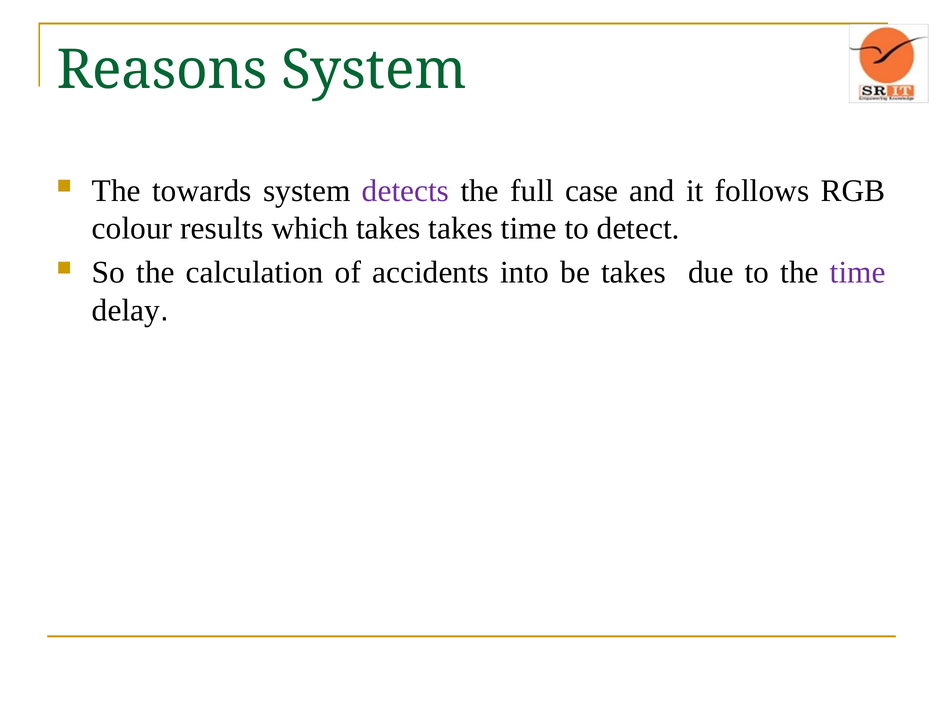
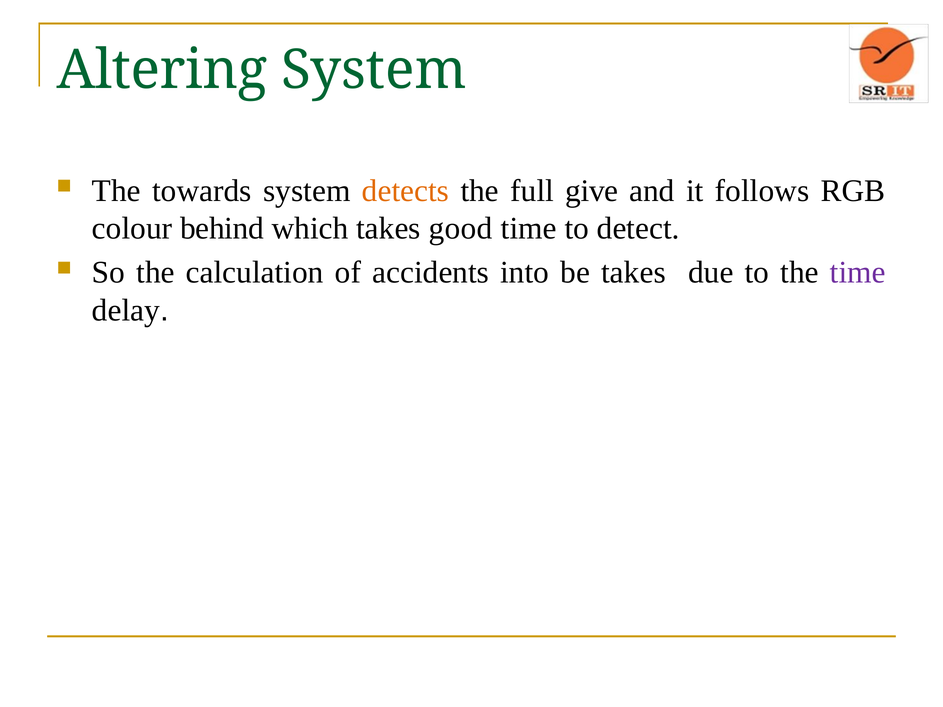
Reasons: Reasons -> Altering (162, 70)
detects colour: purple -> orange (405, 191)
case: case -> give (592, 191)
results: results -> behind (222, 229)
takes takes: takes -> good (461, 229)
